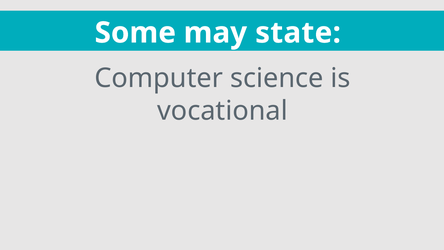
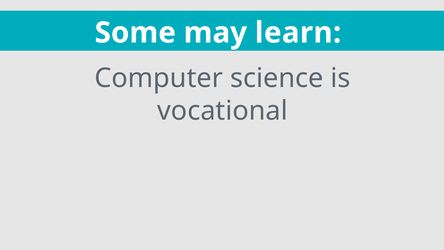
state: state -> learn (298, 33)
